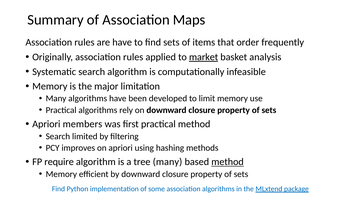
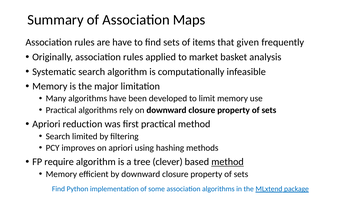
order: order -> given (248, 42)
market underline: present -> none (204, 57)
members: members -> reduction (83, 124)
tree many: many -> clever (168, 162)
